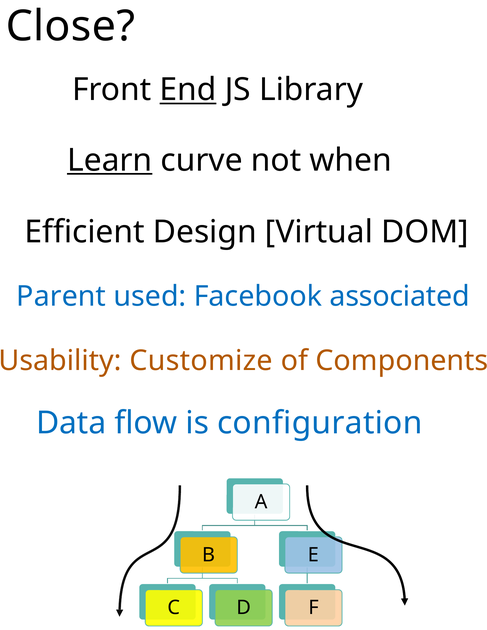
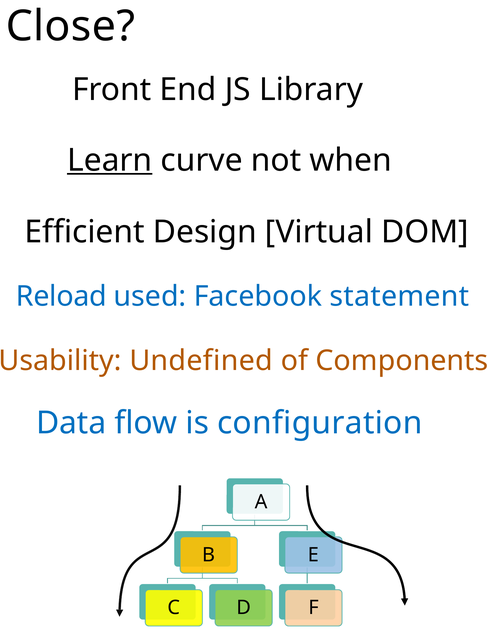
End underline: present -> none (188, 90)
Parent: Parent -> Reload (61, 296)
associated: associated -> statement (399, 296)
Customize: Customize -> Undefined (201, 361)
